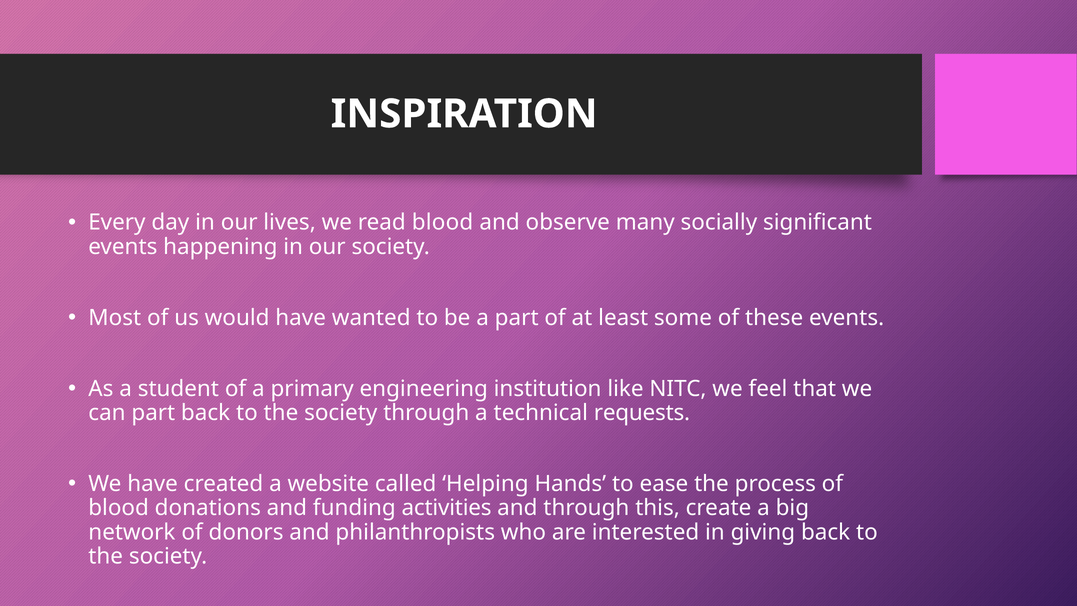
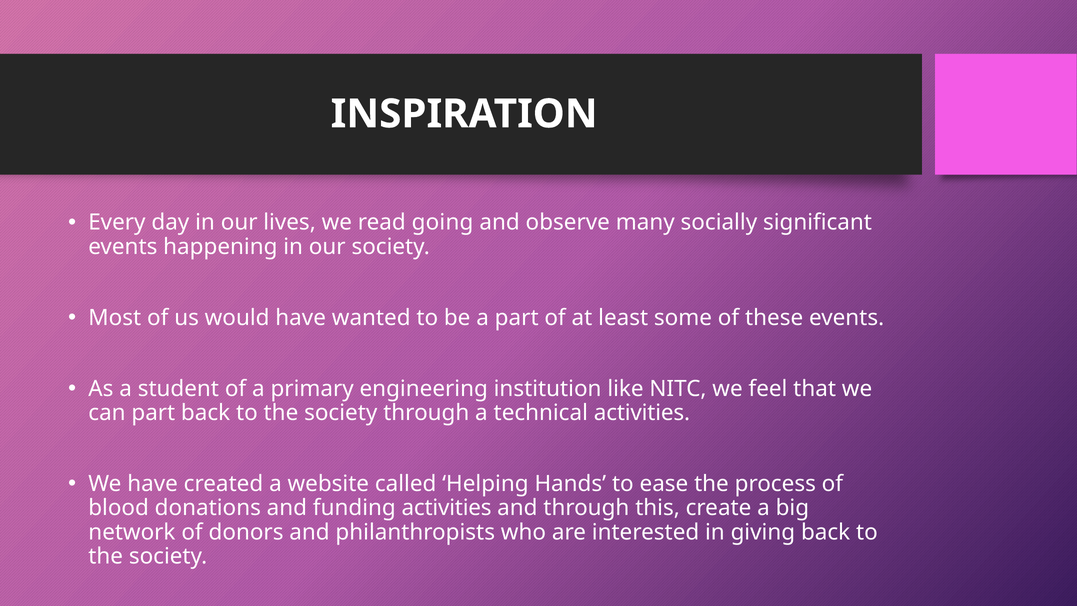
read blood: blood -> going (443, 222)
technical requests: requests -> activities (642, 413)
